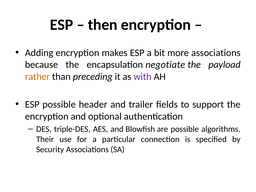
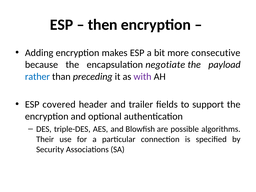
more associations: associations -> consecutive (216, 53)
rather colour: orange -> blue (37, 77)
ESP possible: possible -> covered (59, 104)
